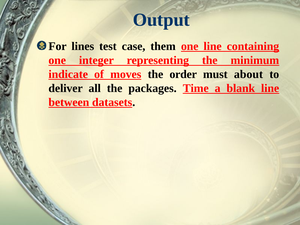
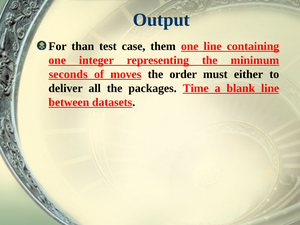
lines: lines -> than (83, 46)
indicate: indicate -> seconds (68, 74)
about: about -> either (249, 74)
